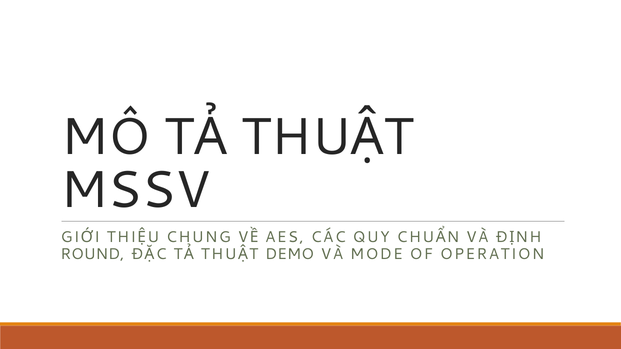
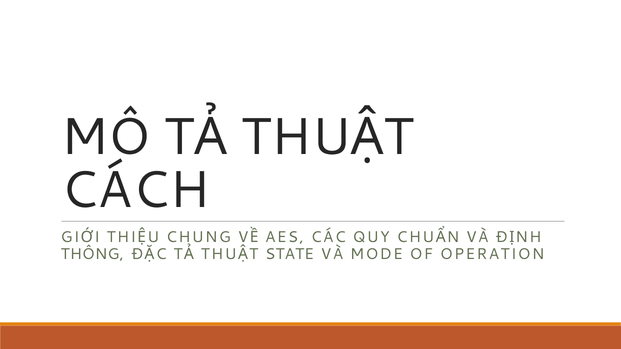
MSSV: MSSV -> CÁCH (135, 190)
ROUND: ROUND -> THÔNG (92, 254)
DEMO: DEMO -> STATE (289, 254)
